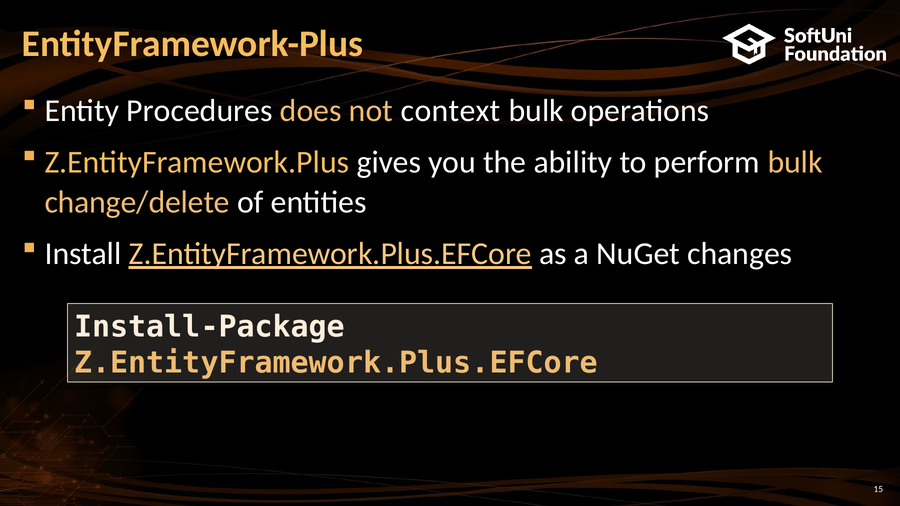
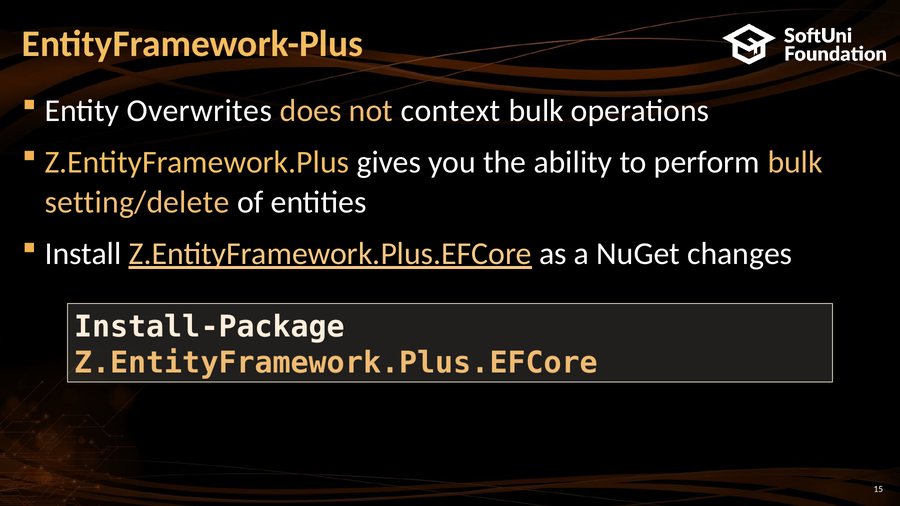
Procedures: Procedures -> Overwrites (199, 111)
change/delete: change/delete -> setting/delete (137, 202)
